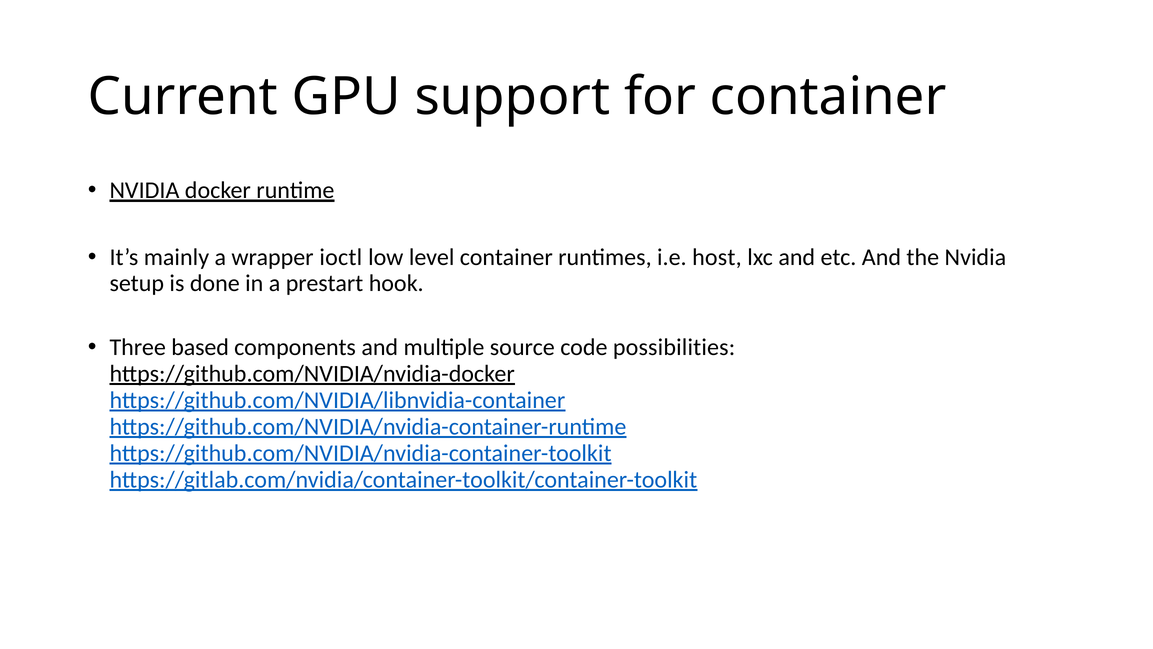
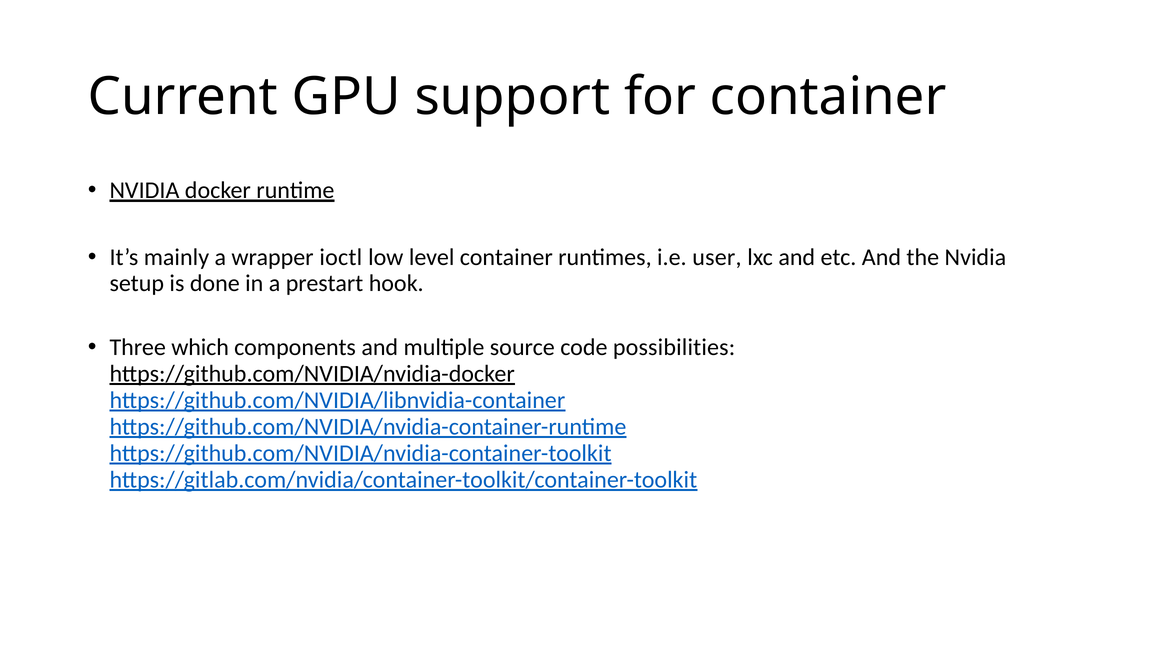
host: host -> user (717, 257)
based: based -> which (200, 347)
